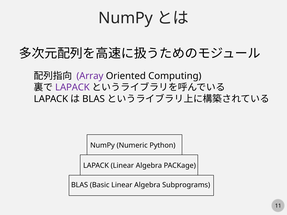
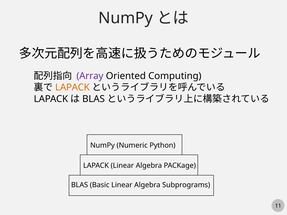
LAPACK colour: purple -> orange (72, 88)
